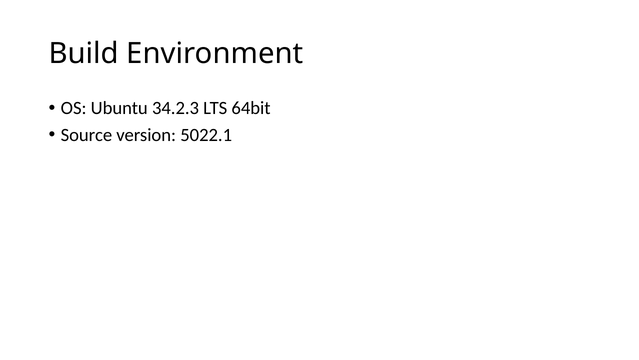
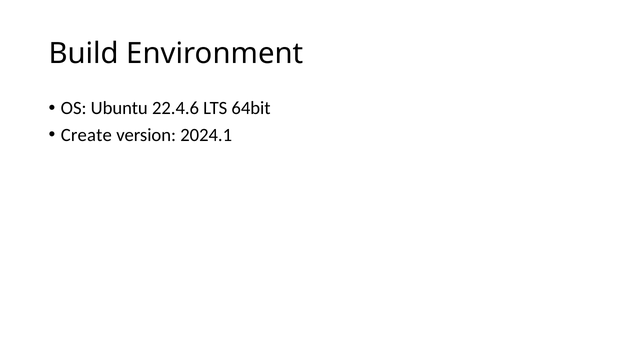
34.2.3: 34.2.3 -> 22.4.6 (176, 108)
Source: Source -> Create (86, 135)
5022.1: 5022.1 -> 2024.1 (206, 135)
